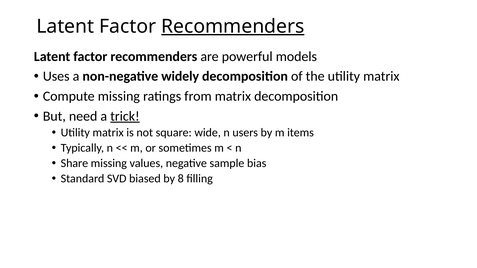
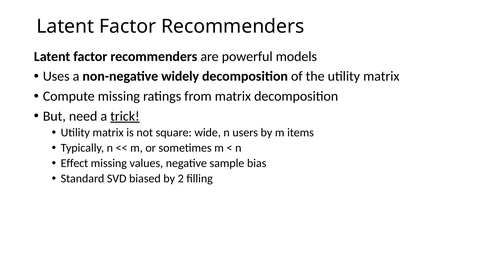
Recommenders underline: present -> none (233, 26)
Share: Share -> Effect (74, 164)
8: 8 -> 2 (181, 179)
